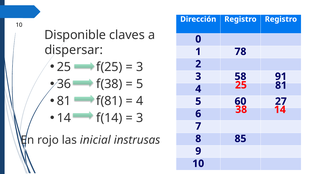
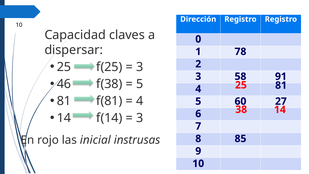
Disponible: Disponible -> Capacidad (75, 35)
36: 36 -> 46 (64, 84)
